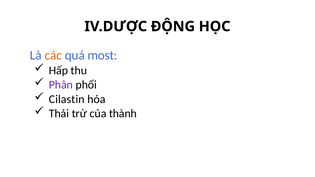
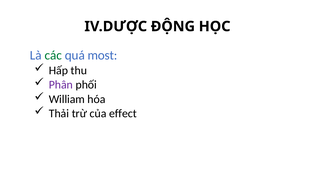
các colour: orange -> green (53, 55)
Cilastin: Cilastin -> William (67, 99)
thành: thành -> effect (123, 114)
